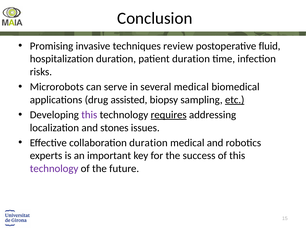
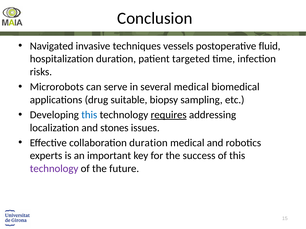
Promising: Promising -> Navigated (52, 46)
review: review -> vessels (178, 46)
patient duration: duration -> targeted (191, 59)
assisted: assisted -> suitable (129, 100)
etc underline: present -> none (235, 100)
this colour: purple -> blue (89, 115)
